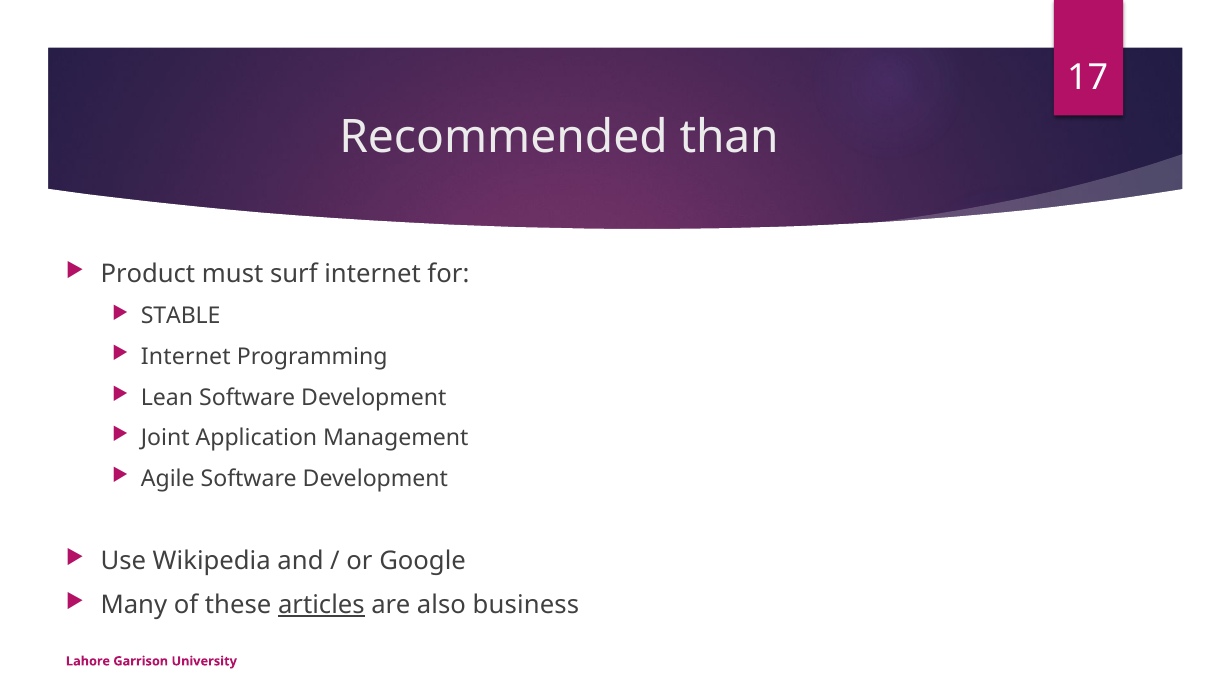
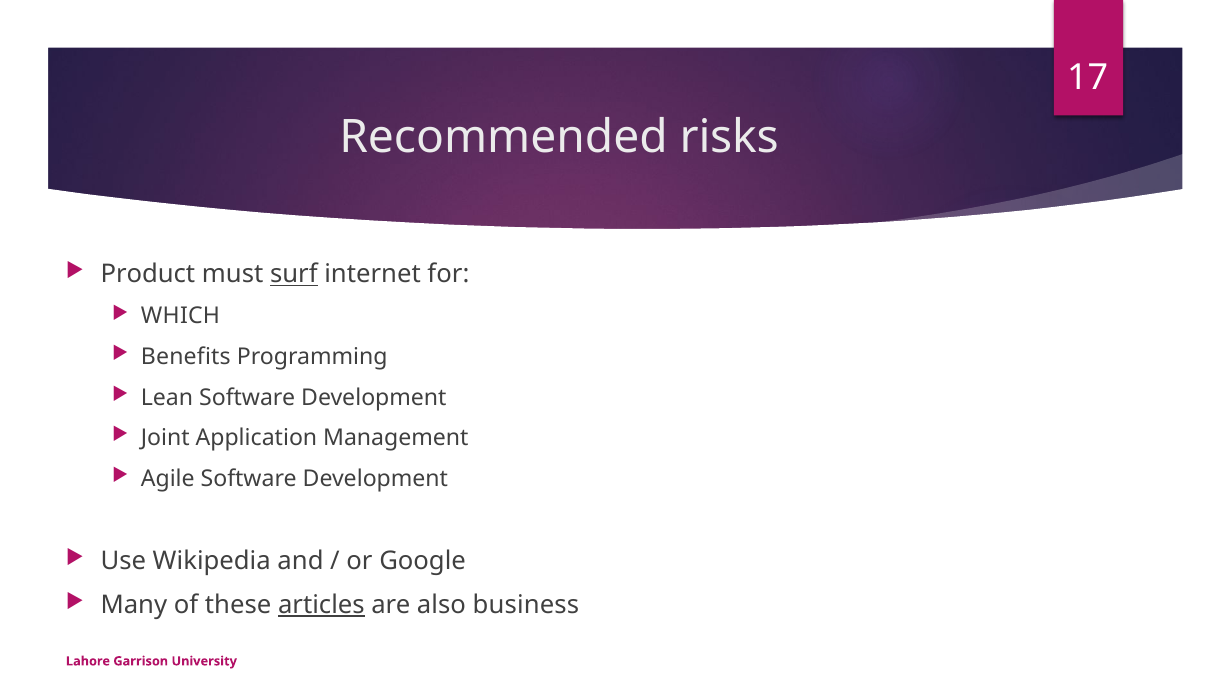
than: than -> risks (729, 137)
surf underline: none -> present (294, 274)
STABLE: STABLE -> WHICH (180, 316)
Internet: Internet -> Benefits (186, 357)
